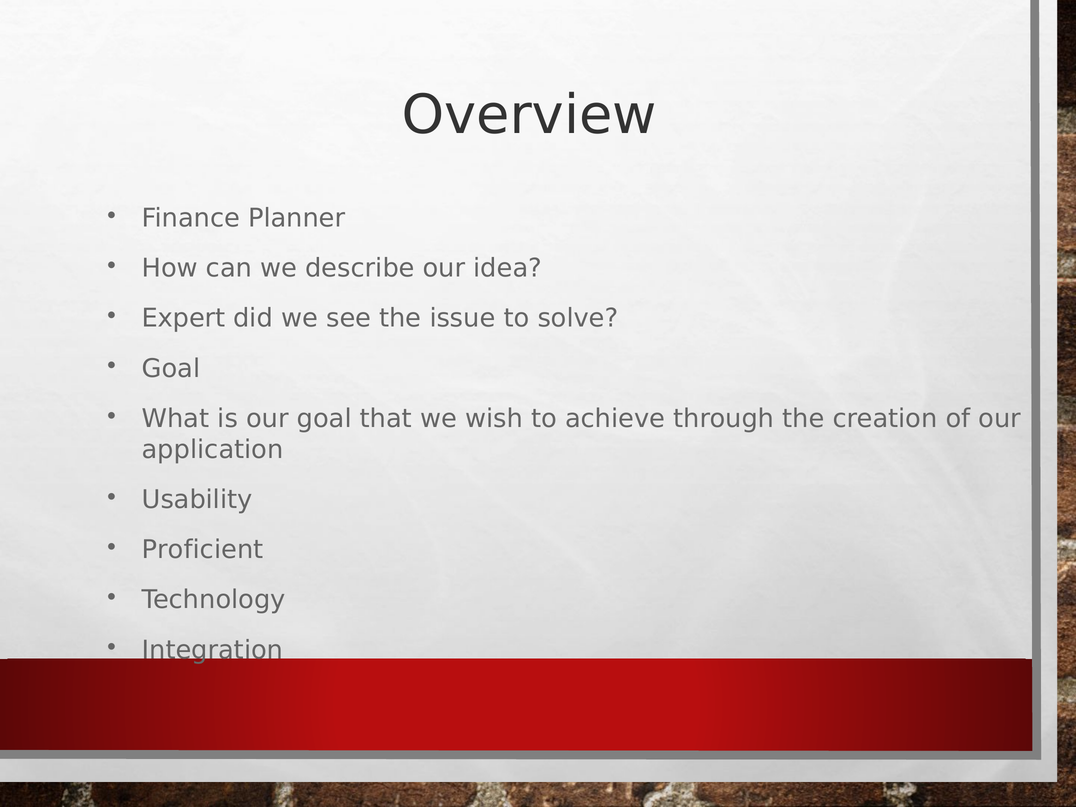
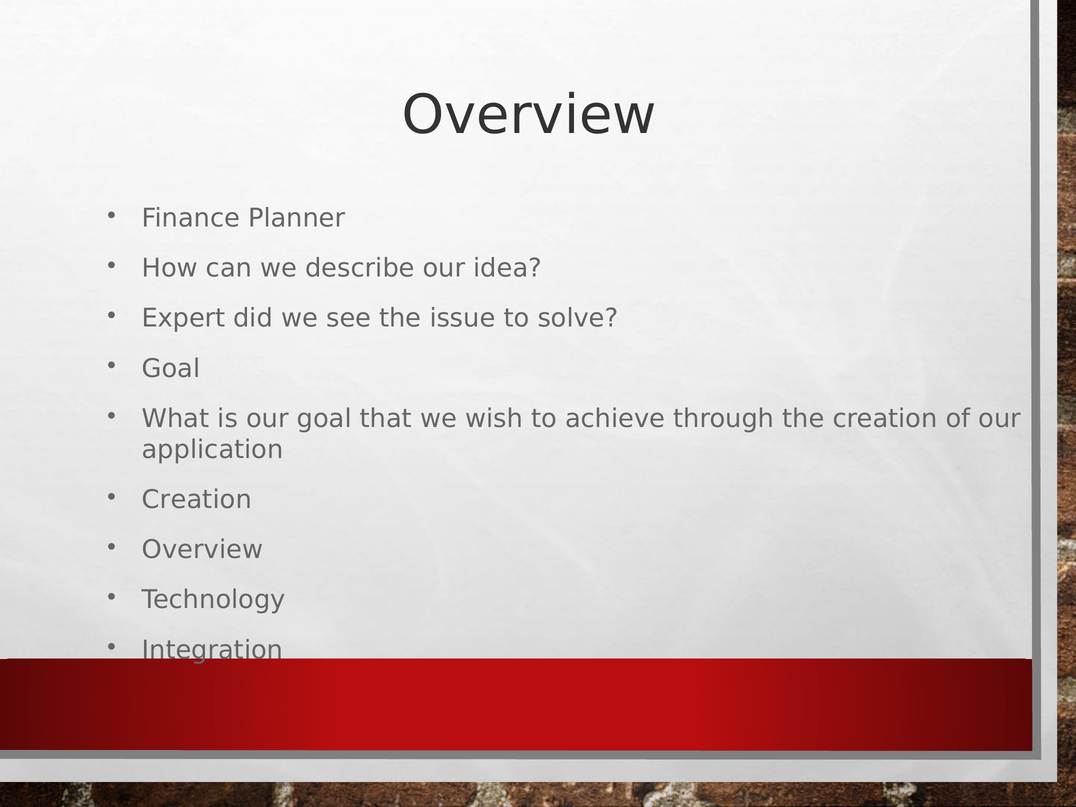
Usability: Usability -> Creation (197, 500)
Proficient: Proficient -> Overview (203, 550)
